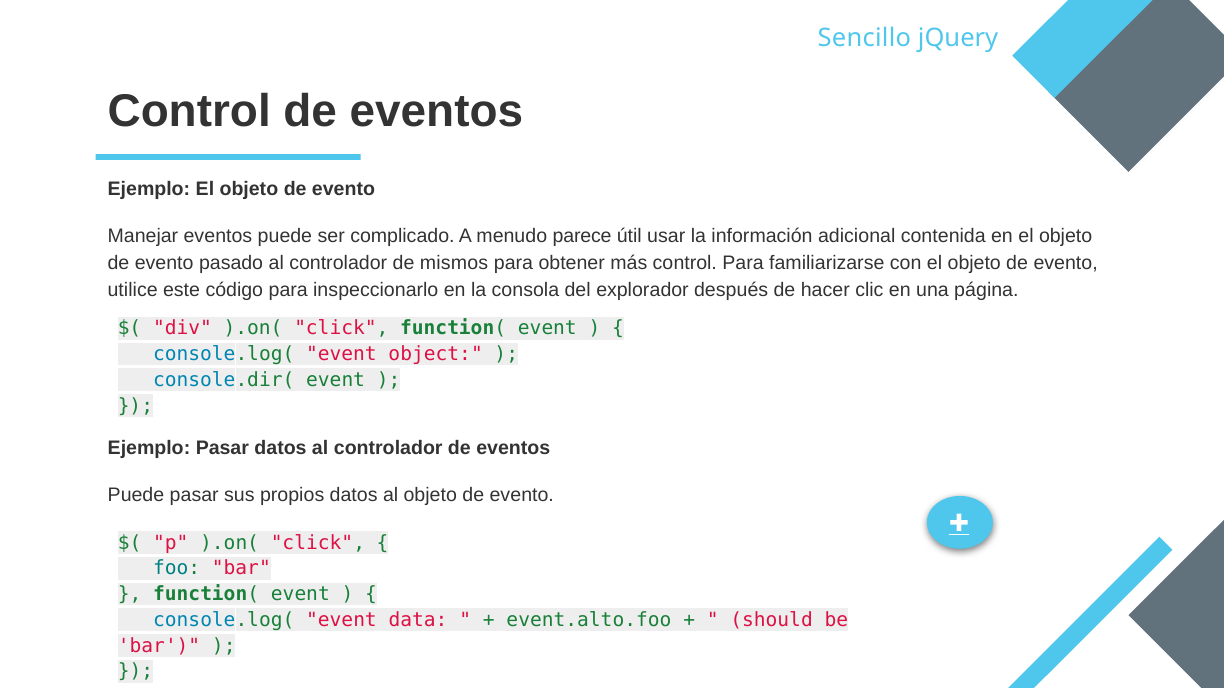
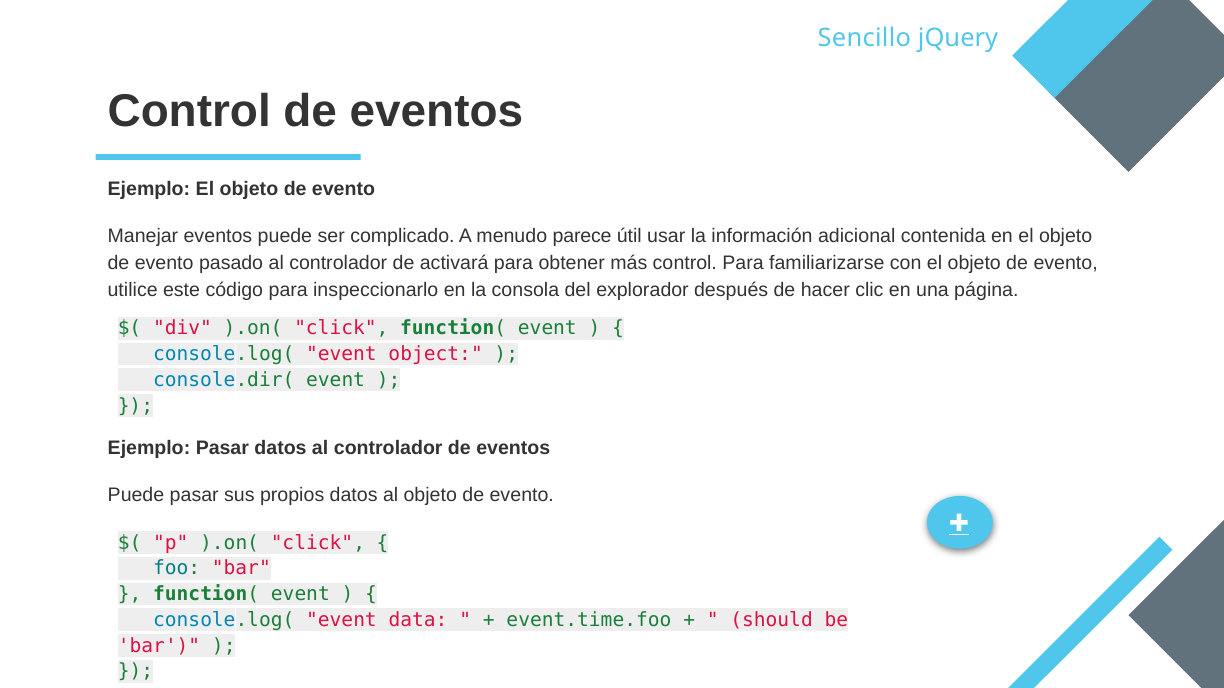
mismos: mismos -> activará (454, 264)
event.alto.foo: event.alto.foo -> event.time.foo (589, 620)
